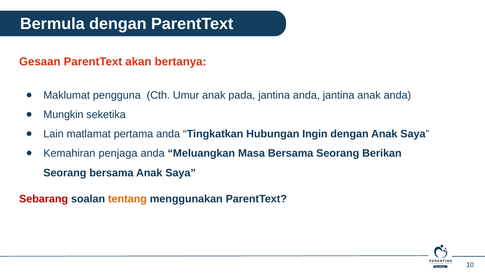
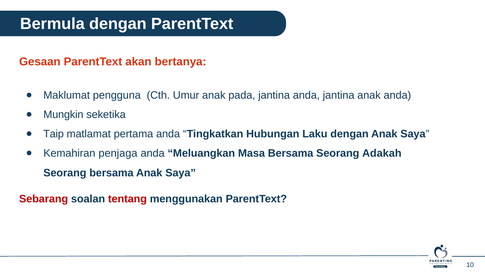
Lain: Lain -> Taip (54, 134)
Ingin: Ingin -> Laku (315, 134)
Berikan: Berikan -> Adakah (382, 153)
tentang colour: orange -> red (127, 199)
